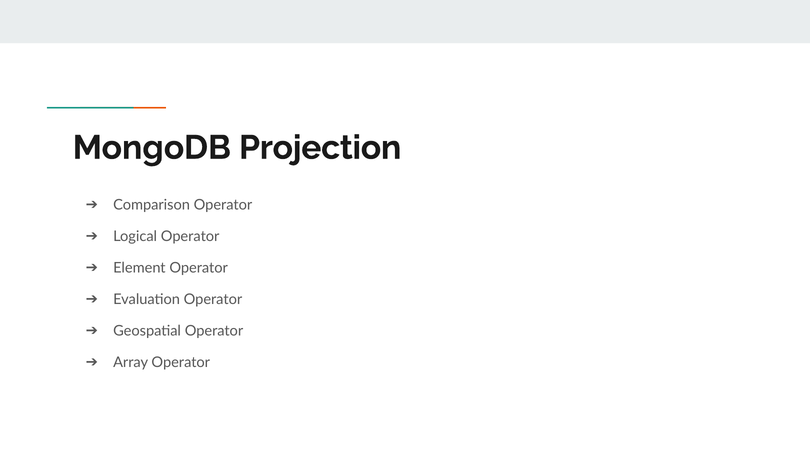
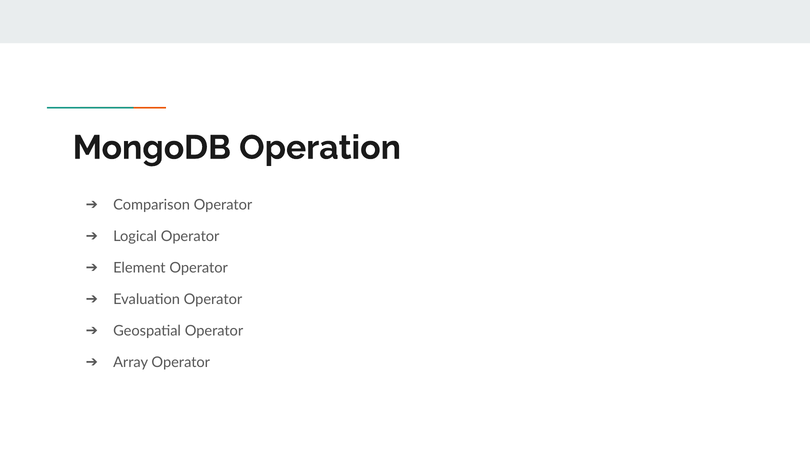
Projection: Projection -> Operation (320, 148)
